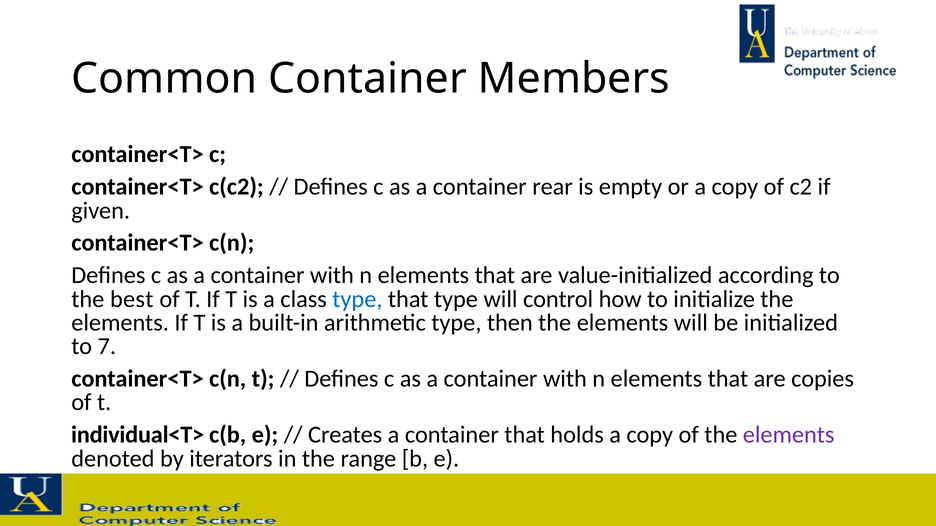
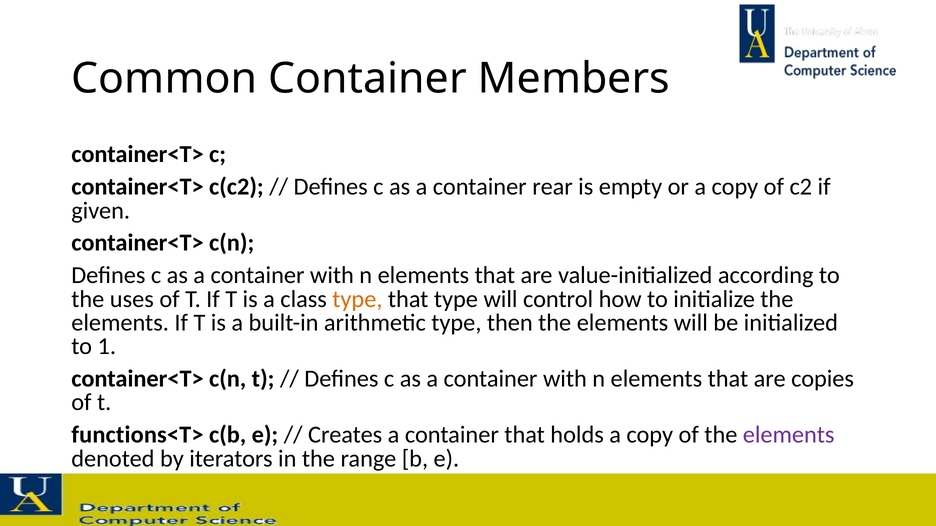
best: best -> uses (132, 299)
type colour: blue -> orange (357, 299)
7: 7 -> 1 (107, 347)
individual<T>: individual<T> -> functions<T> (137, 435)
